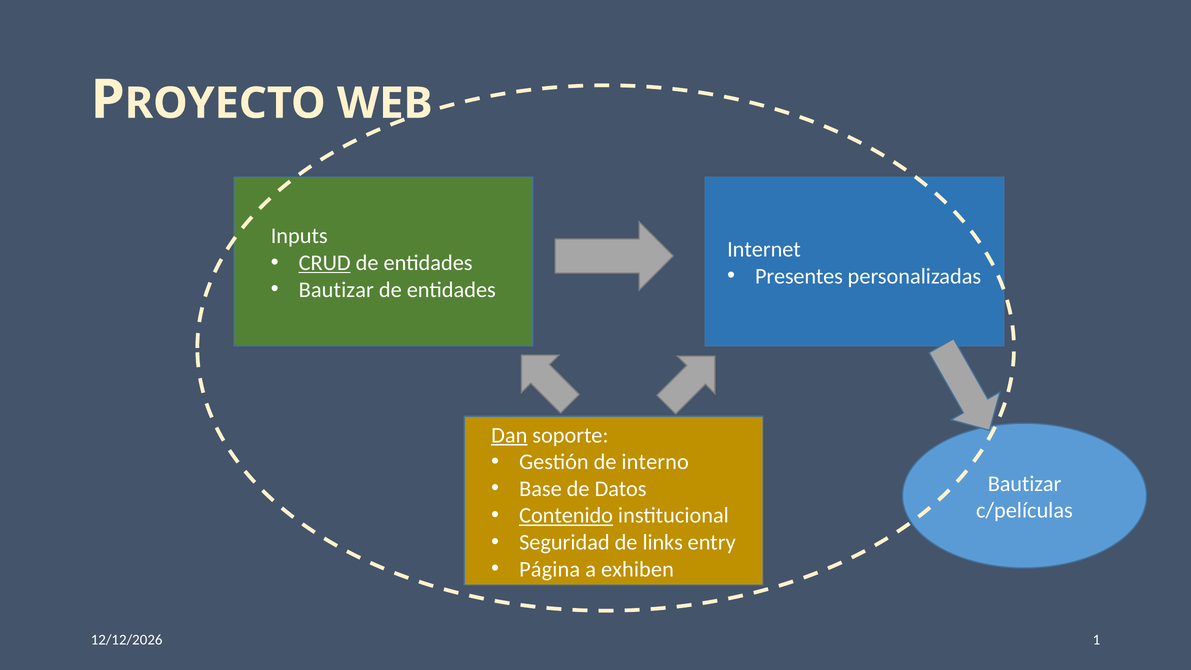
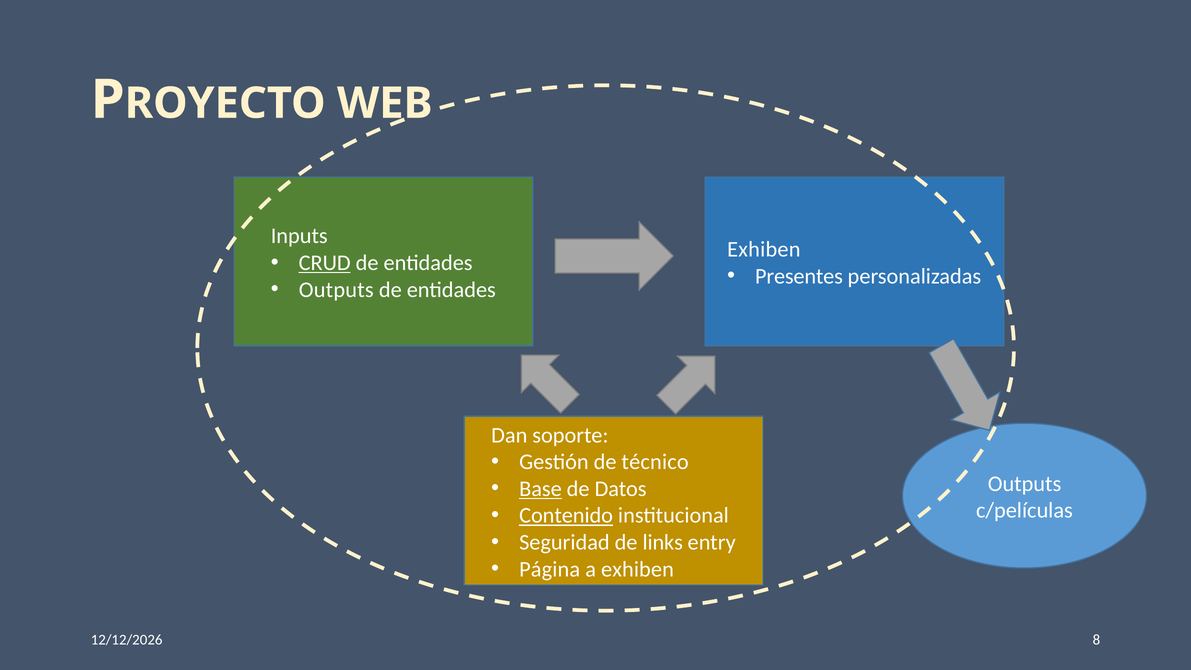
Internet: Internet -> Exhiben (764, 249)
Bautizar: Bautizar -> Outputs (336, 290)
Dan underline: present -> none (509, 435)
interno: interno -> técnico (655, 462)
Bautizar: Bautizar -> Outputs (1025, 484)
Base underline: none -> present (540, 489)
1: 1 -> 8 (1096, 640)
